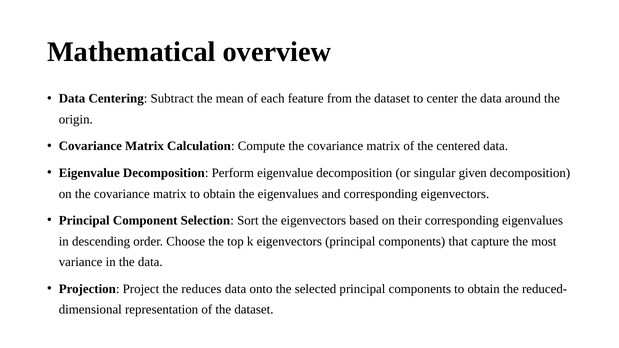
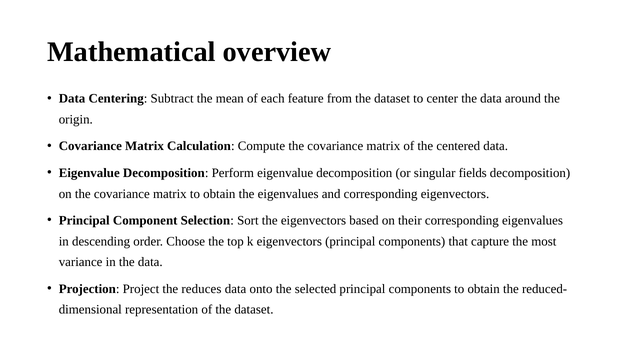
given: given -> fields (473, 173)
